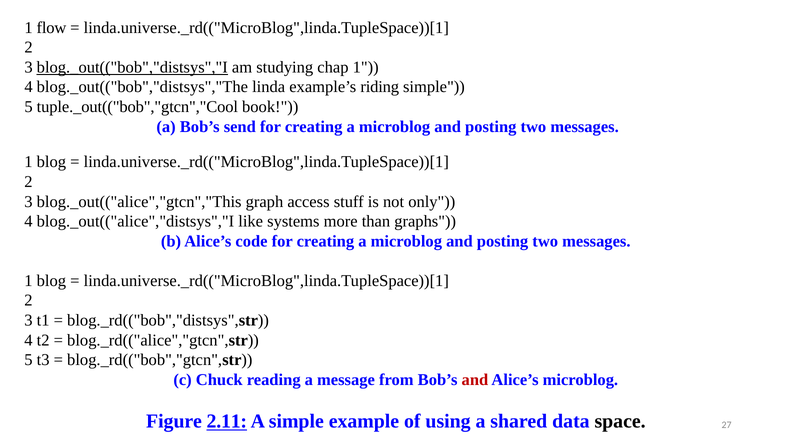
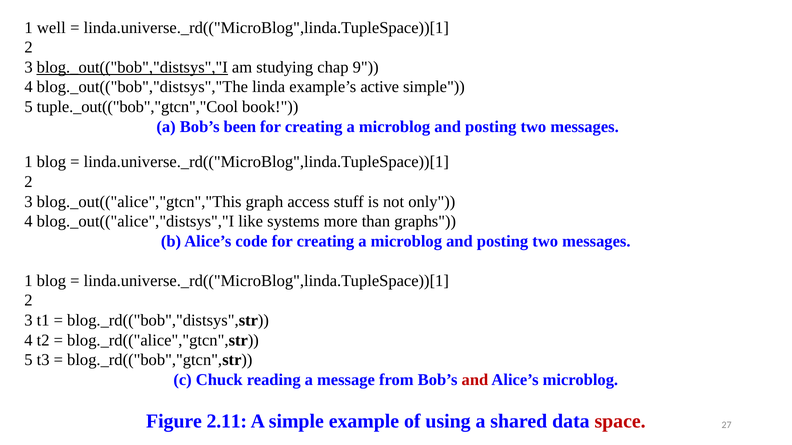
flow: flow -> well (51, 28)
chap 1: 1 -> 9 (366, 67)
riding: riding -> active (380, 87)
send: send -> been (240, 127)
2.11 underline: present -> none (227, 422)
space colour: black -> red (620, 422)
